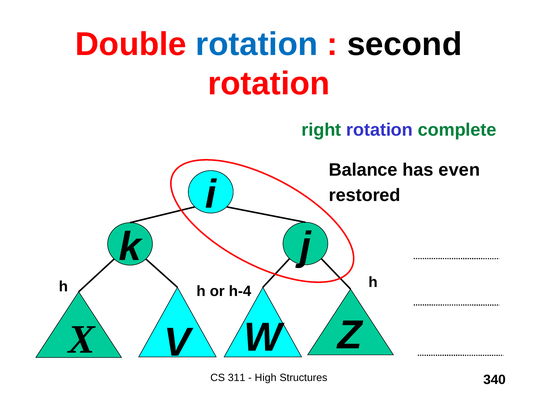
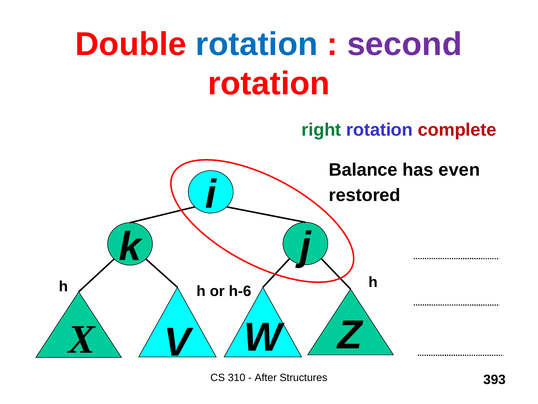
second colour: black -> purple (405, 44)
complete colour: green -> red (457, 130)
h-4: h-4 -> h-6 (240, 291)
311: 311 -> 310 (237, 377)
High: High -> After (266, 377)
340: 340 -> 393 (495, 379)
